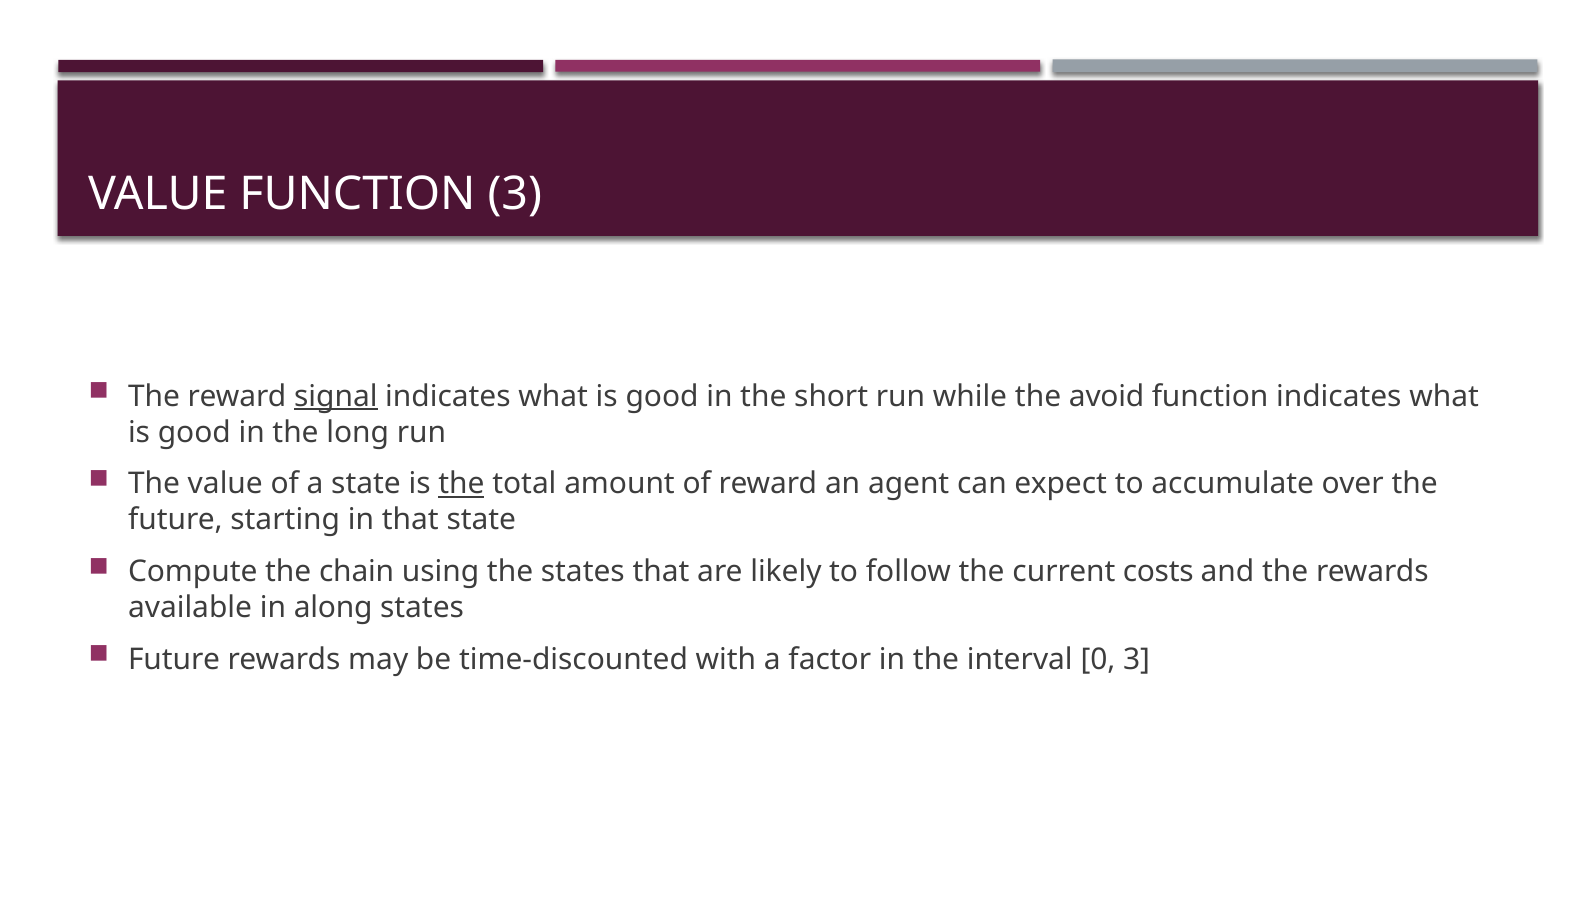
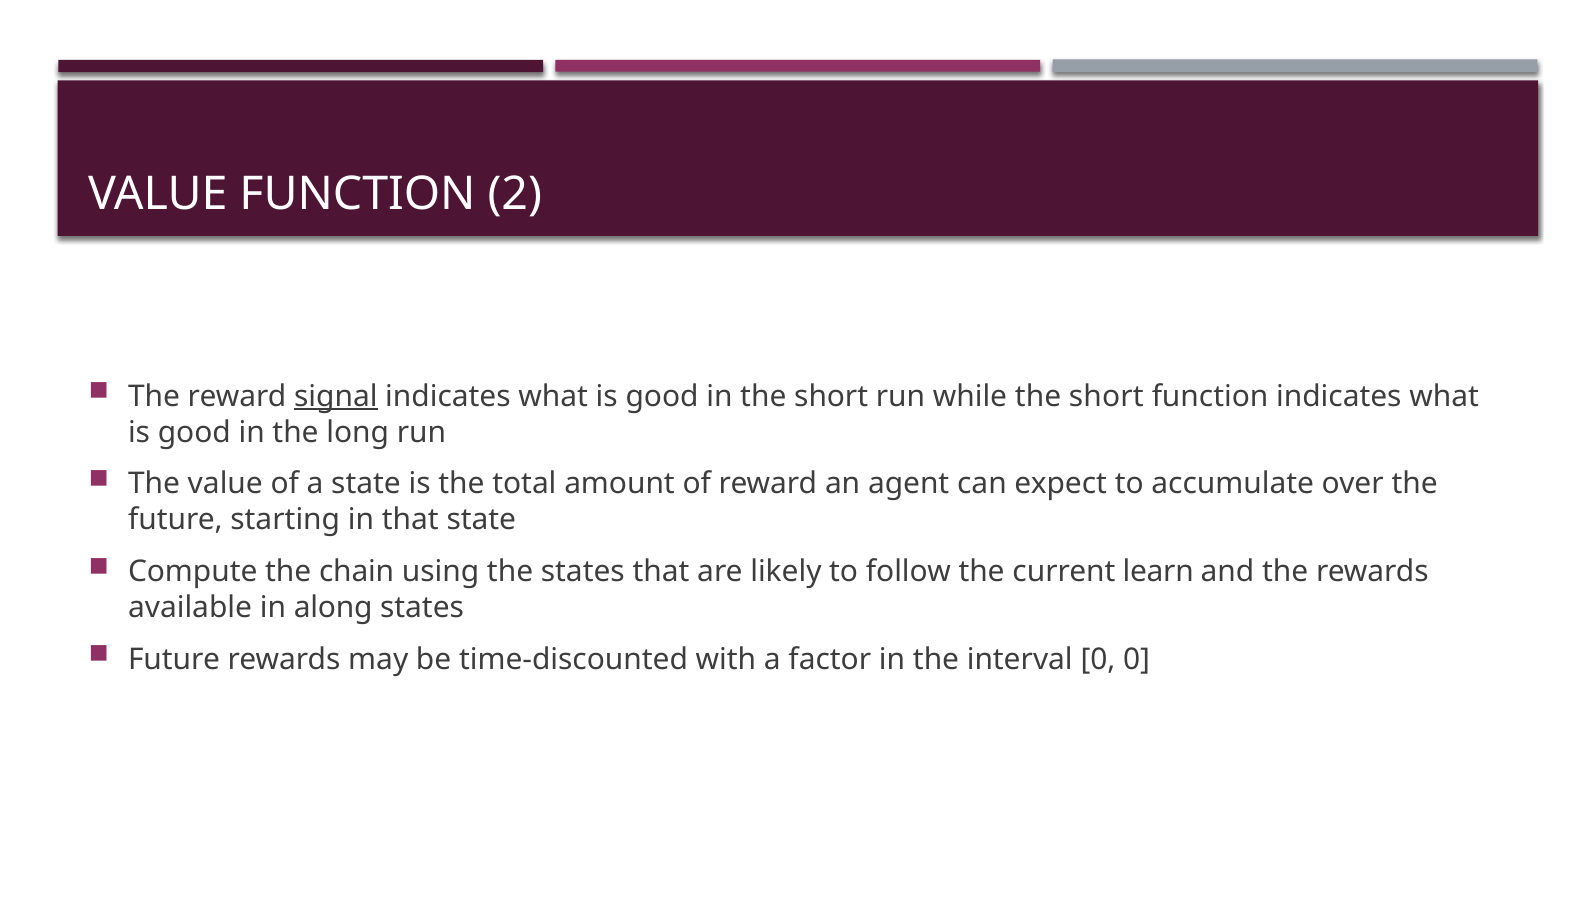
FUNCTION 3: 3 -> 2 (515, 194)
while the avoid: avoid -> short (1106, 397)
the underline: present -> none (461, 484)
costs: costs -> learn (1158, 572)
0 3: 3 -> 0 (1137, 660)
